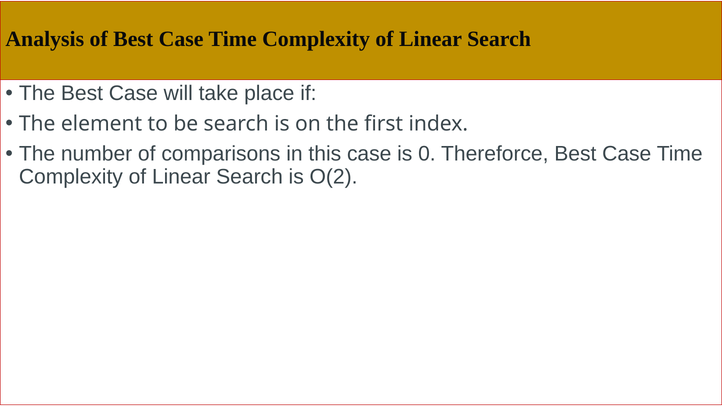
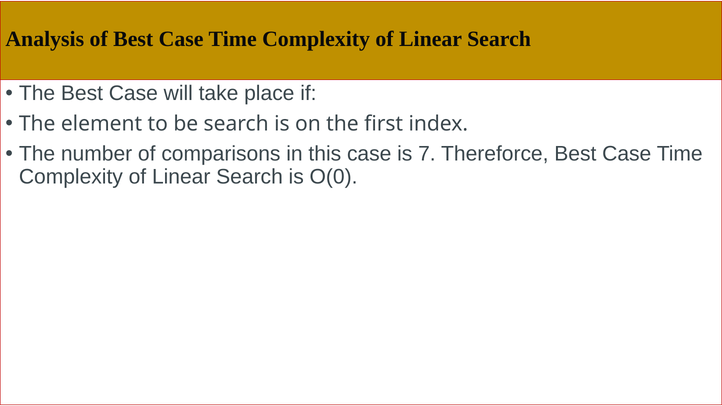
0: 0 -> 7 (427, 154)
O(2: O(2 -> O(0 (334, 177)
